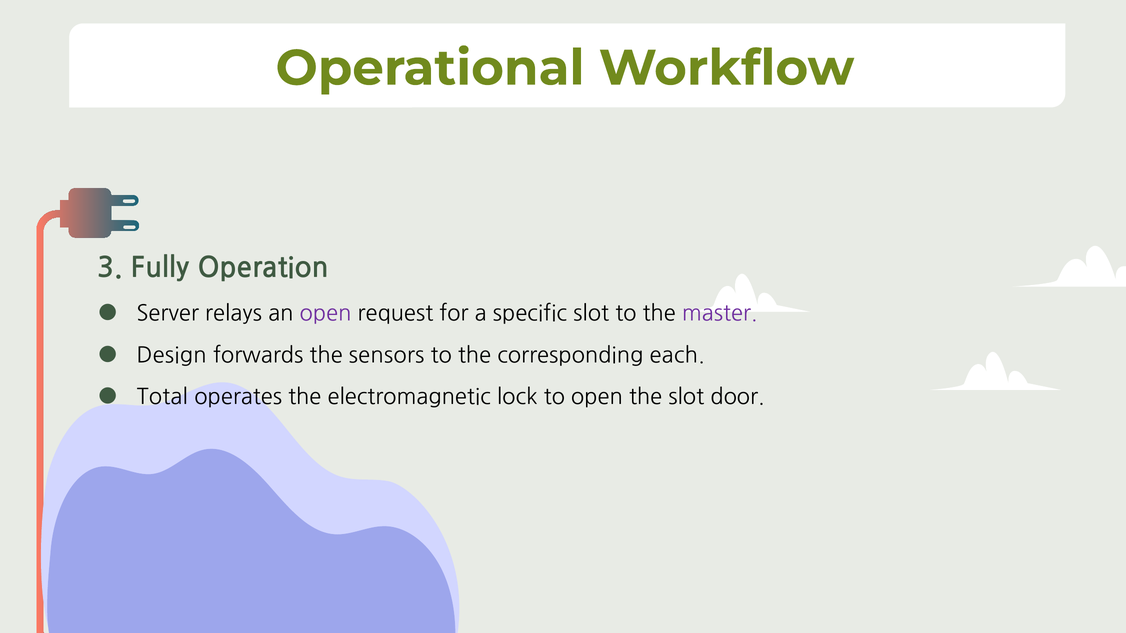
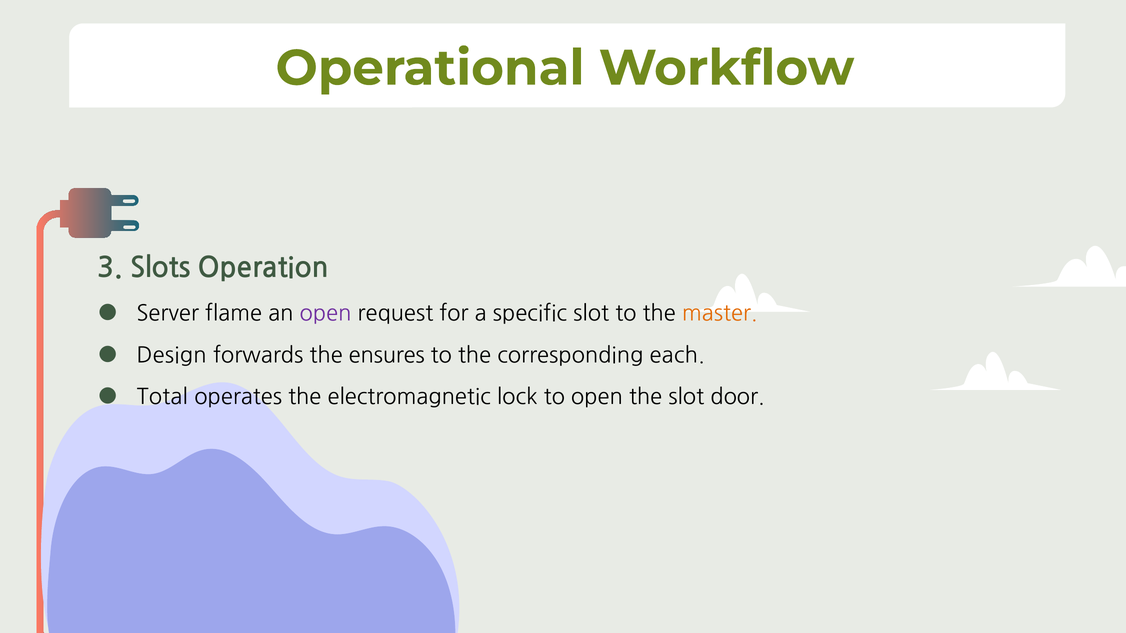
Fully: Fully -> Slots (160, 268)
relays: relays -> flame (234, 314)
master colour: purple -> orange (720, 314)
sensors: sensors -> ensures (387, 356)
